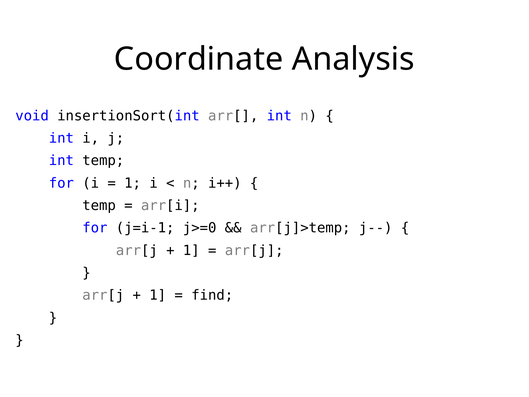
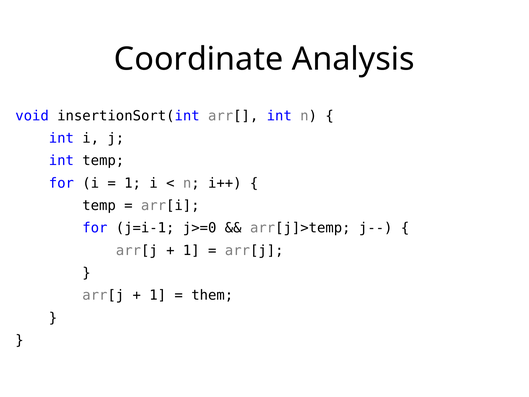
find: find -> them (212, 295)
